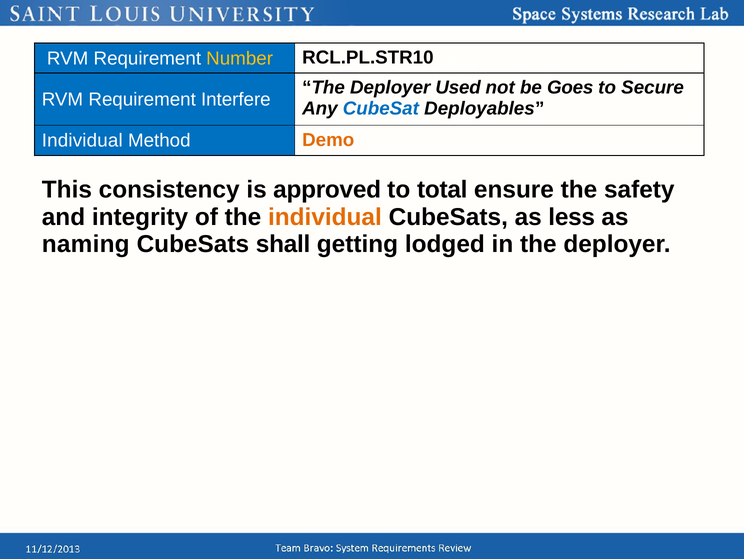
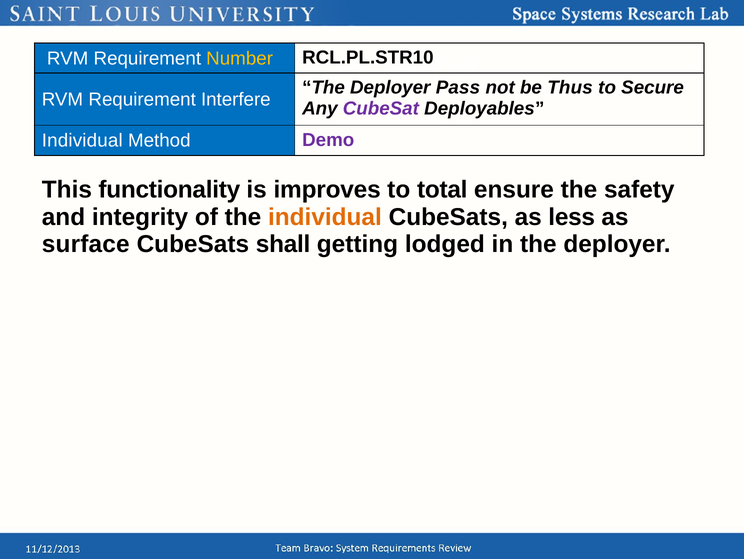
Used: Used -> Pass (458, 88)
Goes: Goes -> Thus (570, 88)
CubeSat colour: blue -> purple (381, 109)
Demo colour: orange -> purple (328, 140)
consistency: consistency -> functionality (169, 190)
approved: approved -> improves (327, 190)
naming: naming -> surface (86, 244)
